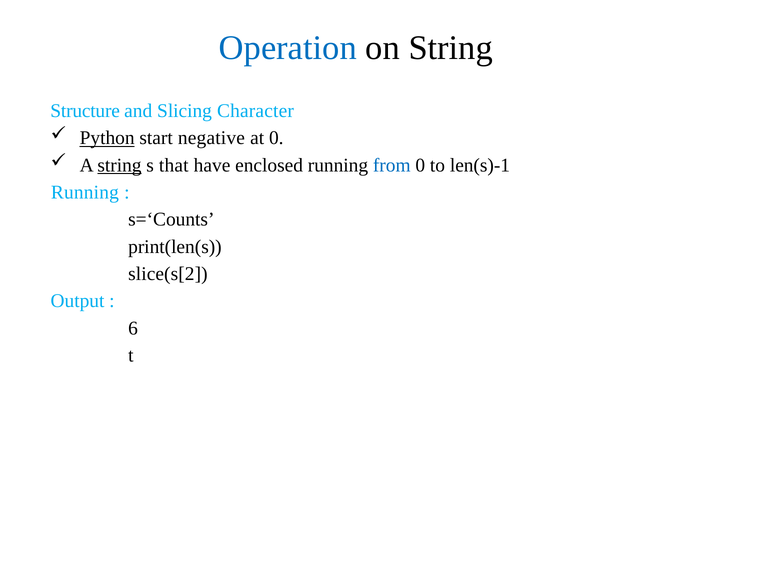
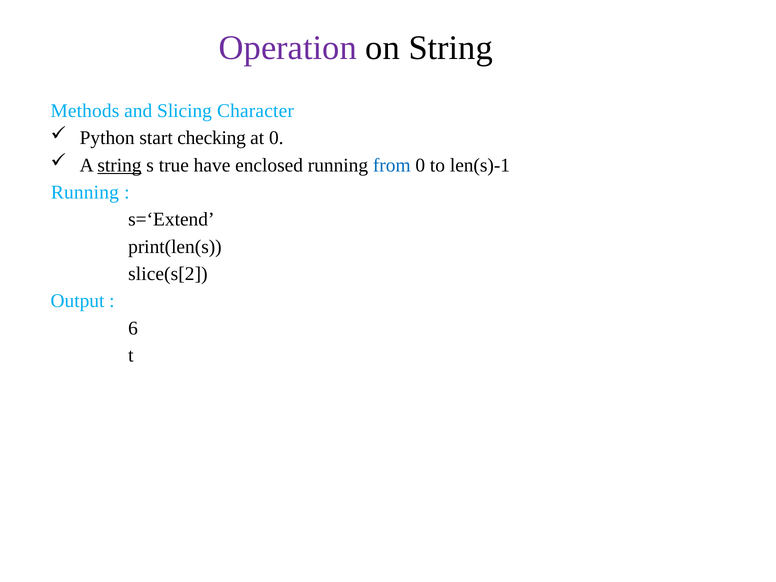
Operation colour: blue -> purple (288, 48)
Structure: Structure -> Methods (85, 111)
Python underline: present -> none (107, 138)
negative: negative -> checking (212, 138)
that: that -> true (174, 165)
s=‘Counts: s=‘Counts -> s=‘Extend (171, 220)
